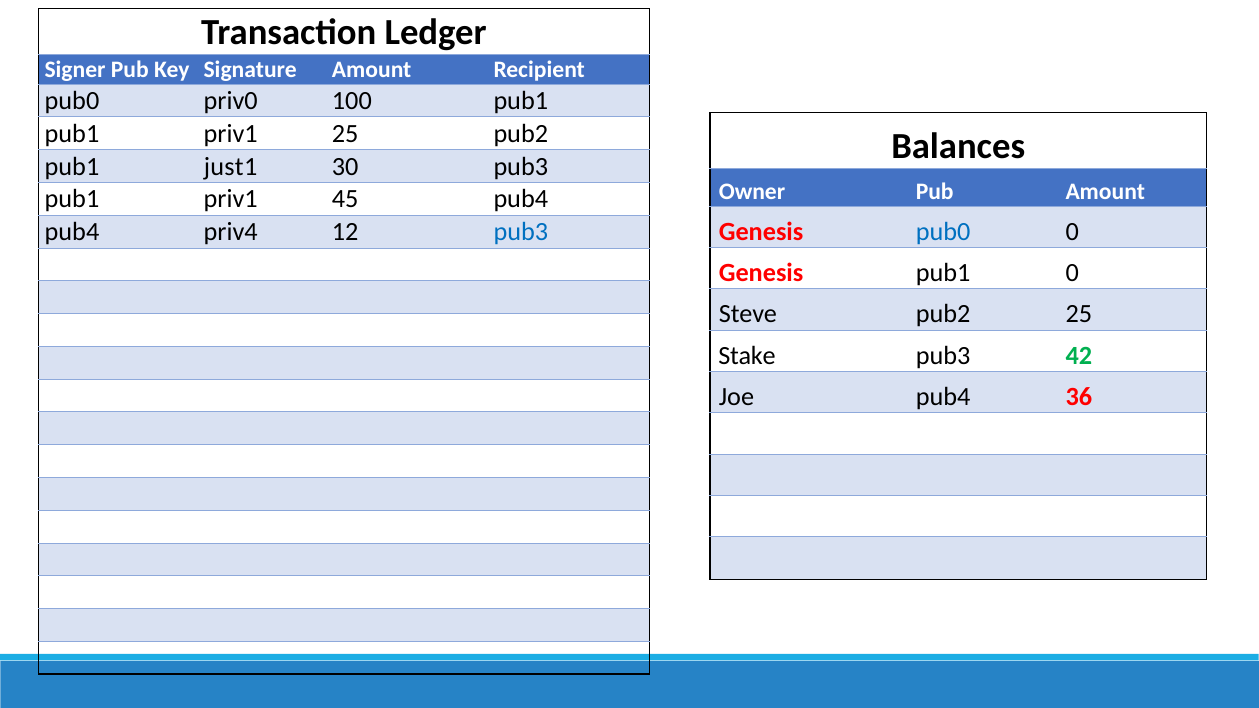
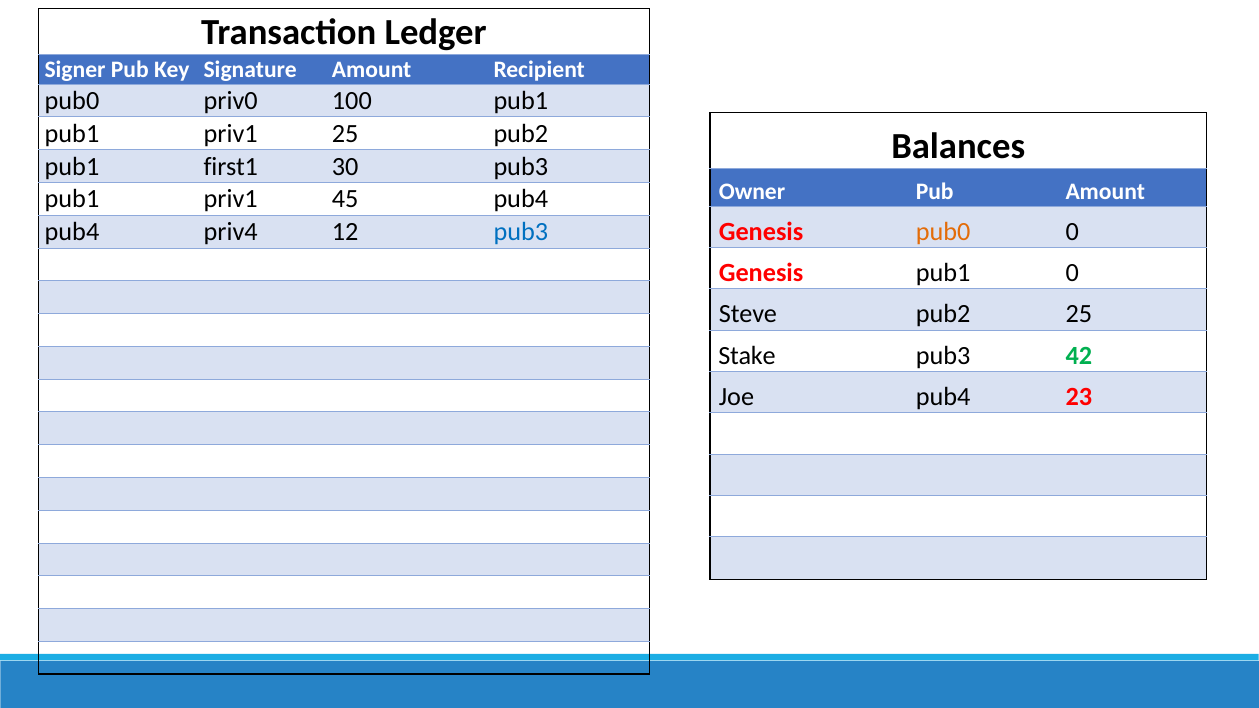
just1: just1 -> first1 (231, 167)
pub0 colour: blue -> orange (943, 232)
36: 36 -> 23 (1079, 397)
